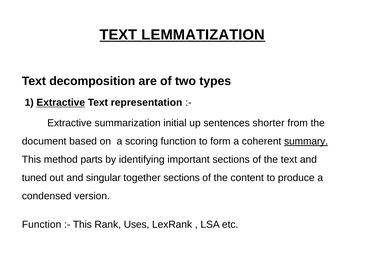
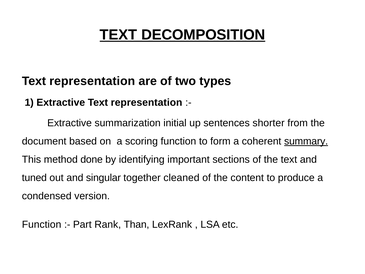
LEMMATIZATION: LEMMATIZATION -> DECOMPOSITION (203, 35)
decomposition: decomposition -> representation (92, 81)
Extractive underline: present -> none (61, 103)
parts: parts -> done (92, 159)
together sections: sections -> cleaned (181, 178)
This: This -> Part (82, 224)
Uses: Uses -> Than (137, 224)
